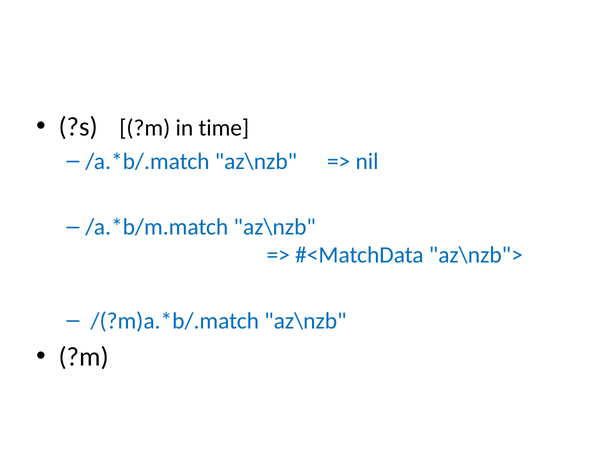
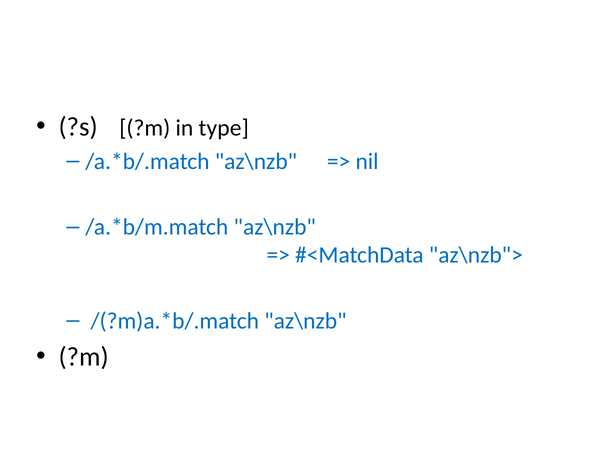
time: time -> type (224, 128)
